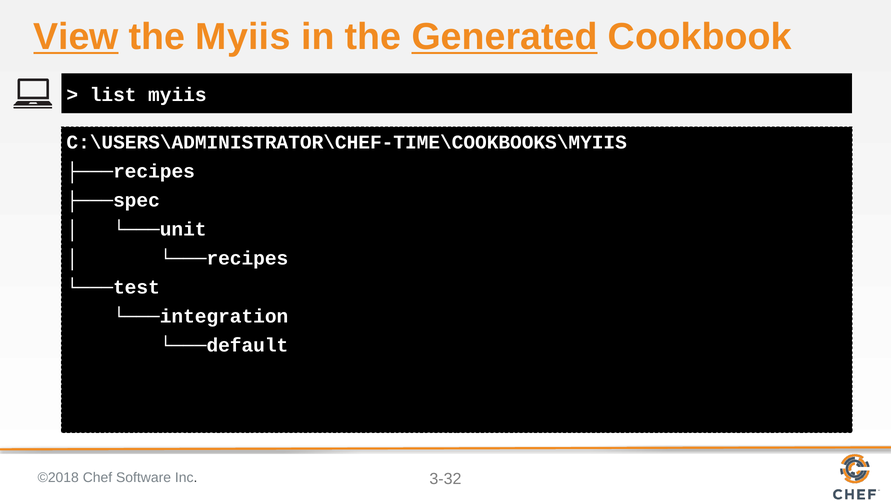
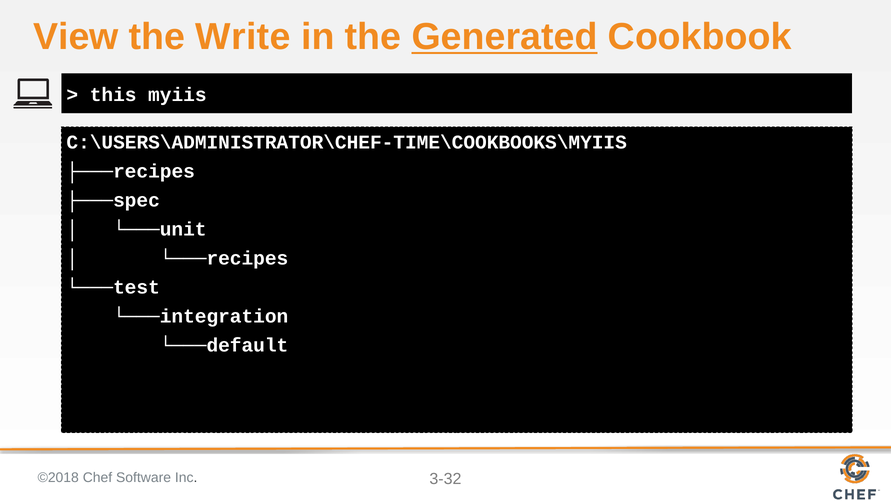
View underline: present -> none (76, 37)
the Myiis: Myiis -> Write (243, 37)
list: list -> this (113, 95)
